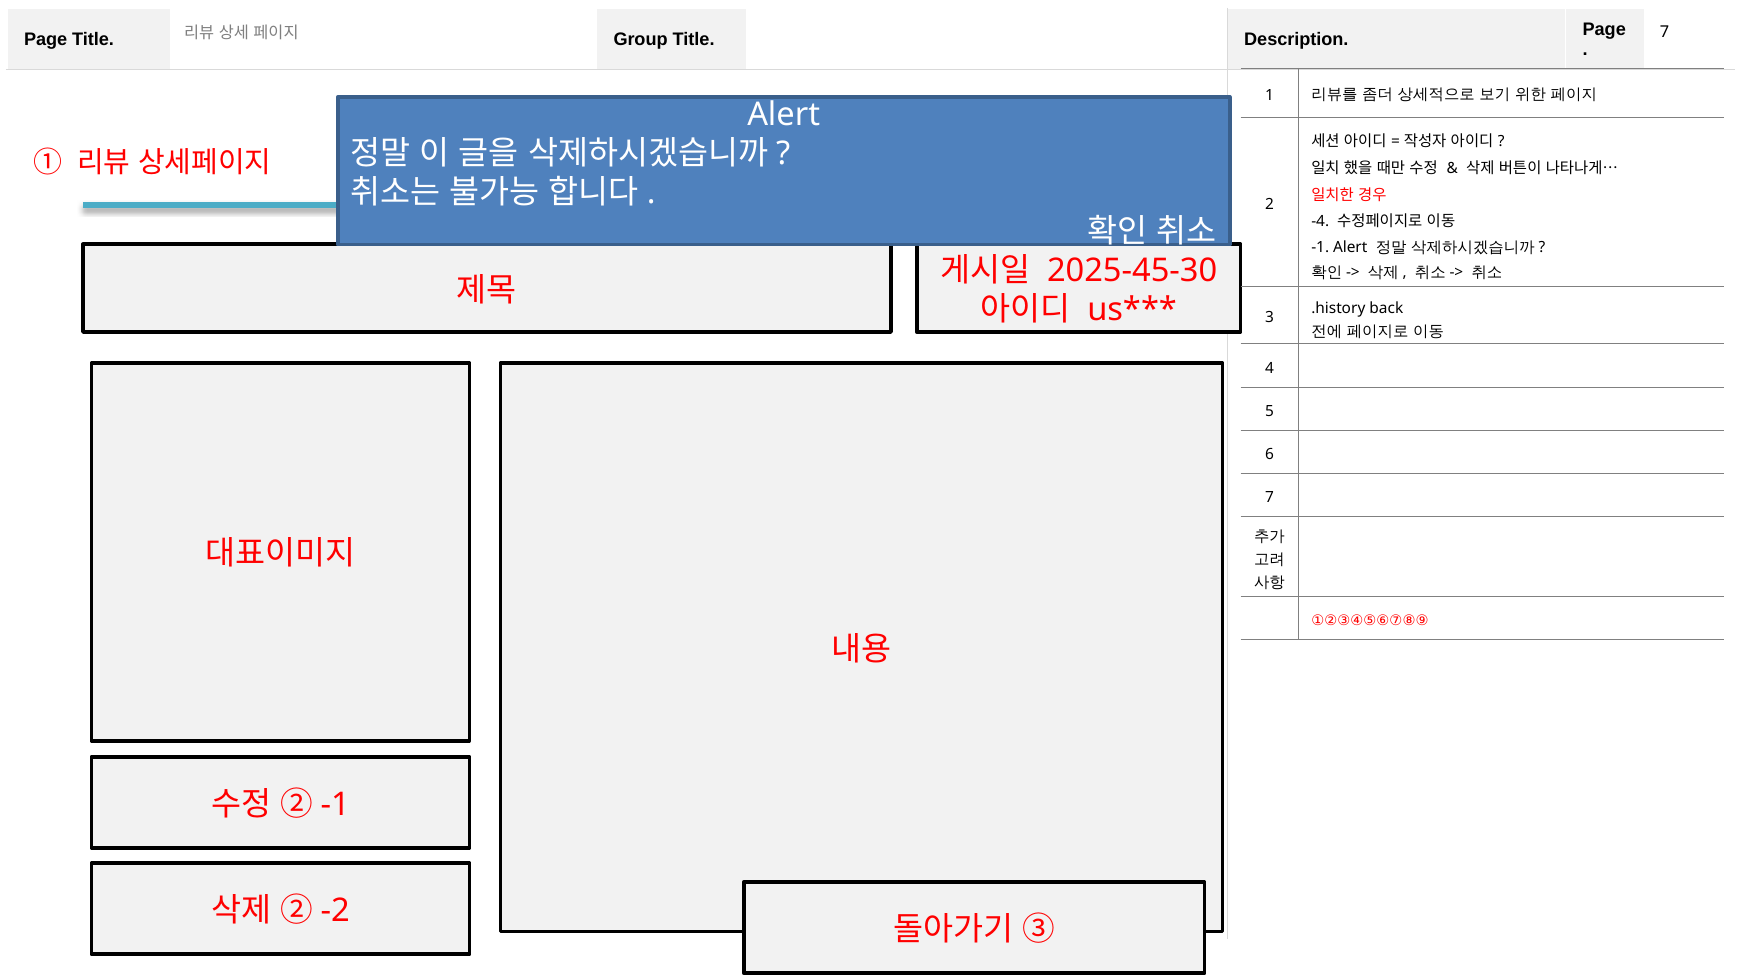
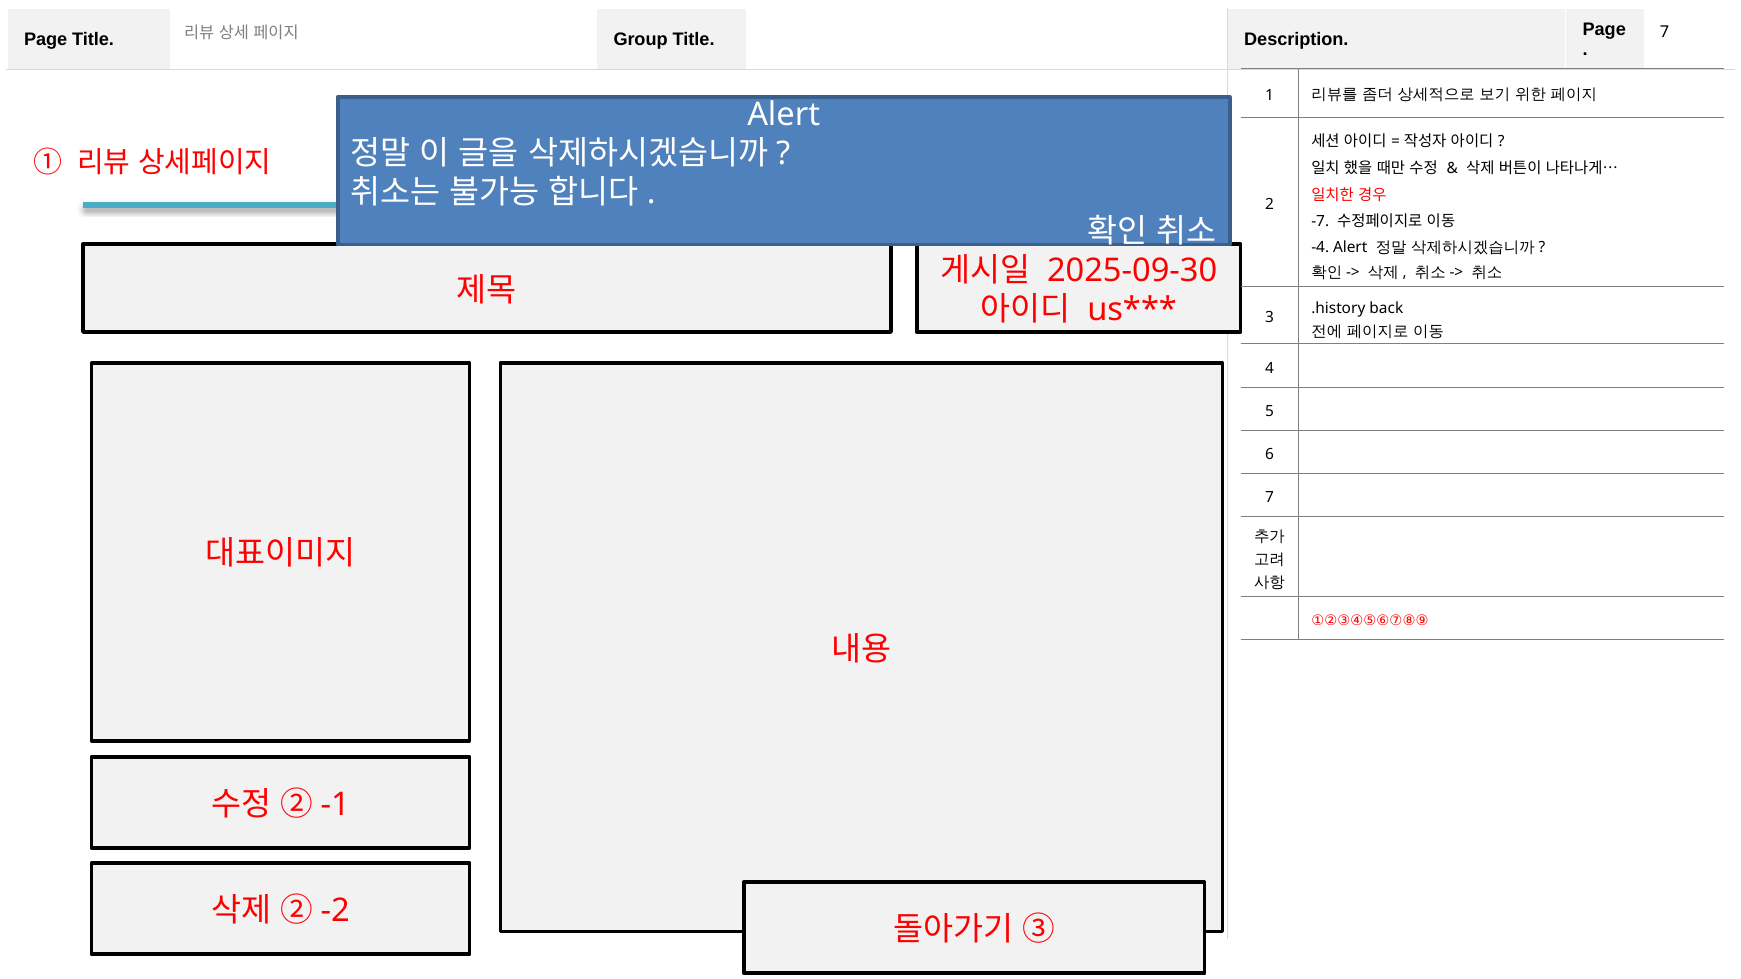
-4: -4 -> -7 (1320, 222)
-1: -1 -> -4 (1320, 247)
2025-45-30: 2025-45-30 -> 2025-09-30 (1132, 271)
